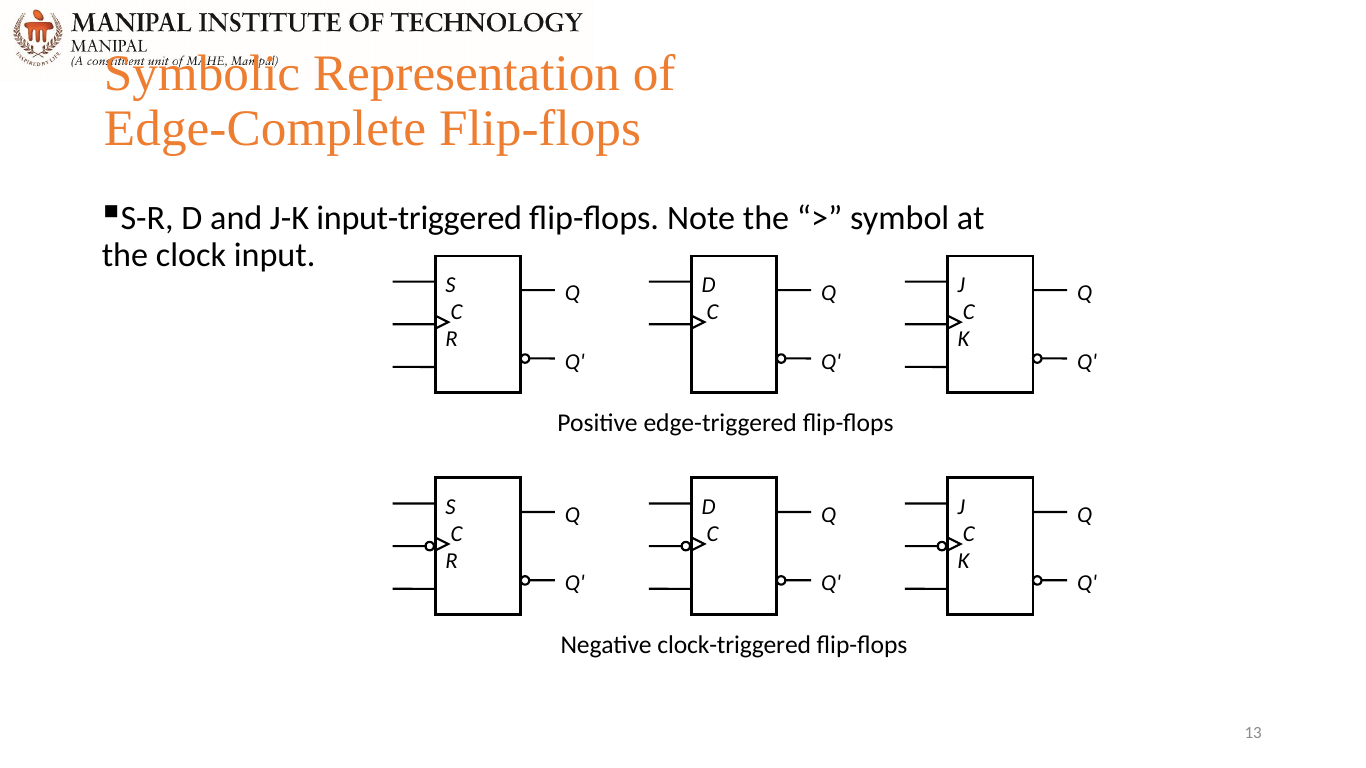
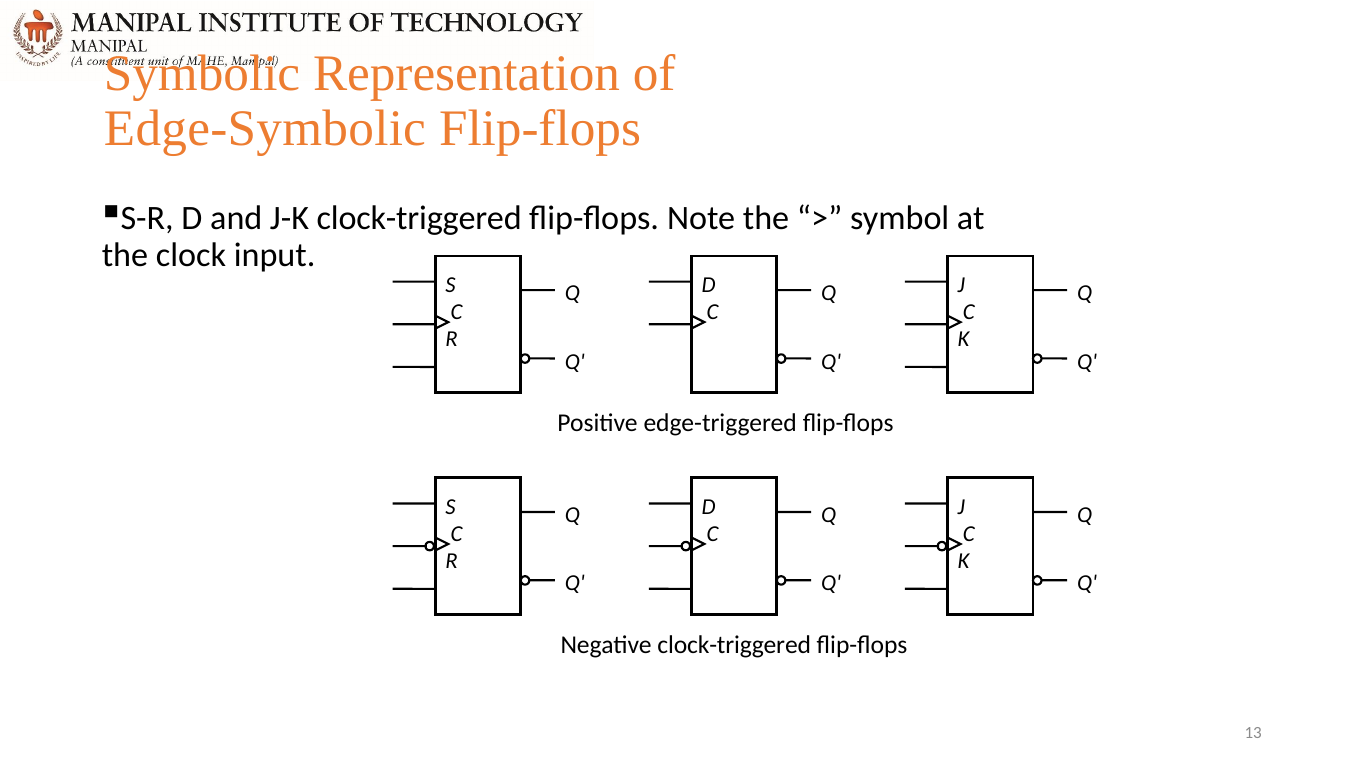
Edge-Complete: Edge-Complete -> Edge-Symbolic (265, 129)
J-K input-triggered: input-triggered -> clock-triggered (419, 218)
